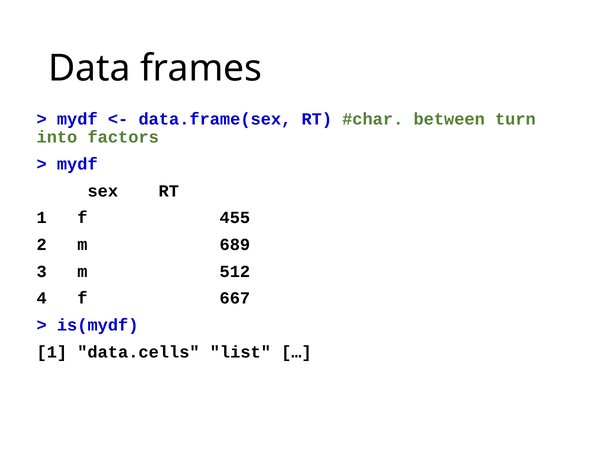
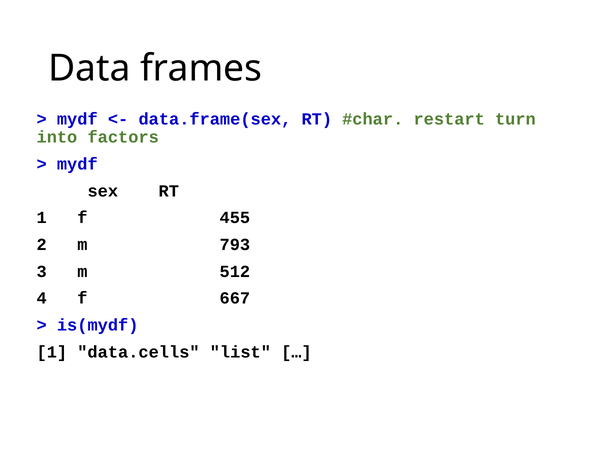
between: between -> restart (449, 119)
689: 689 -> 793 (235, 244)
